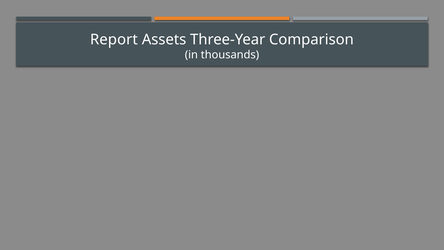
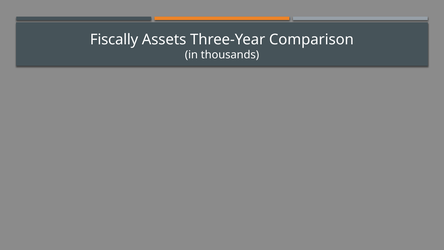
Report: Report -> Fiscally (114, 40)
